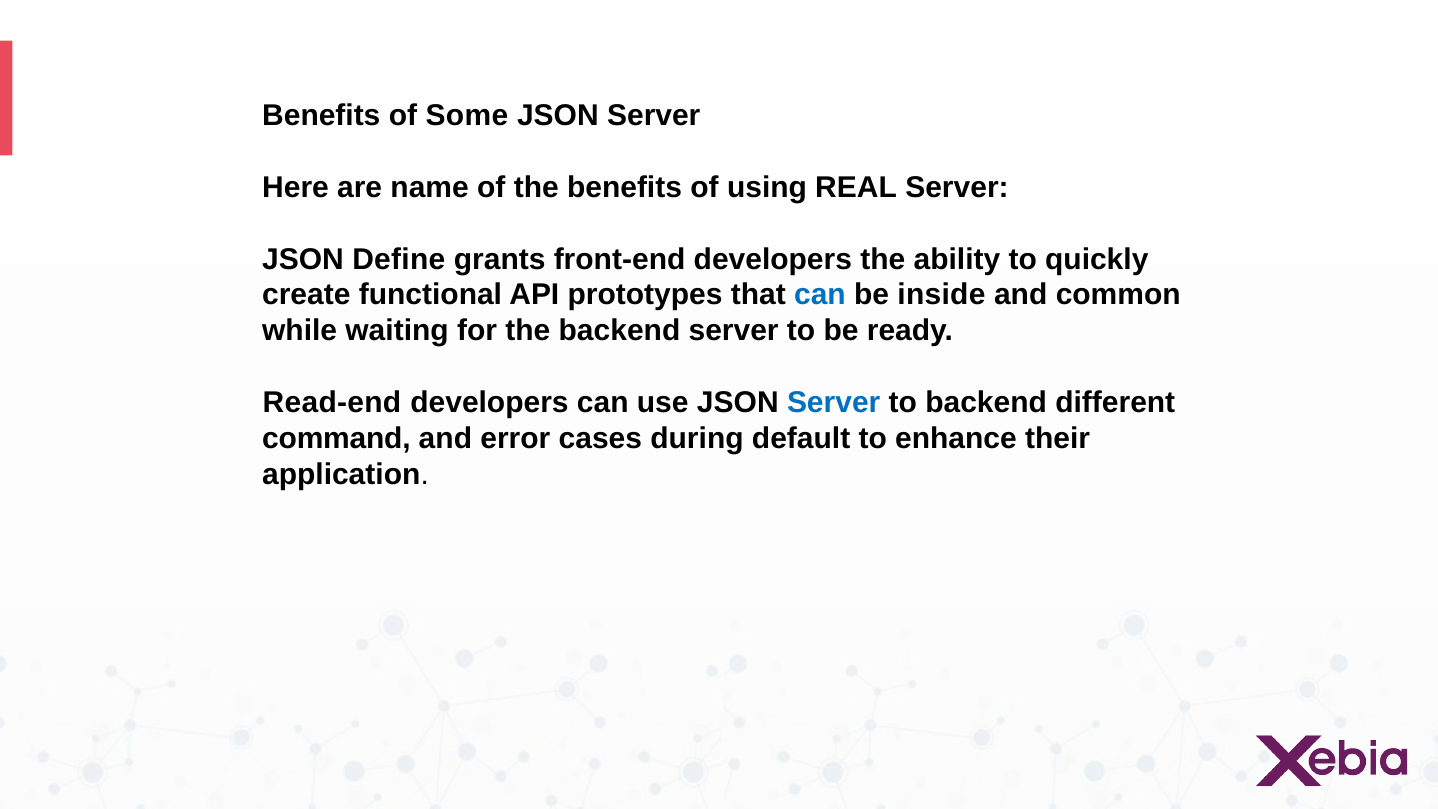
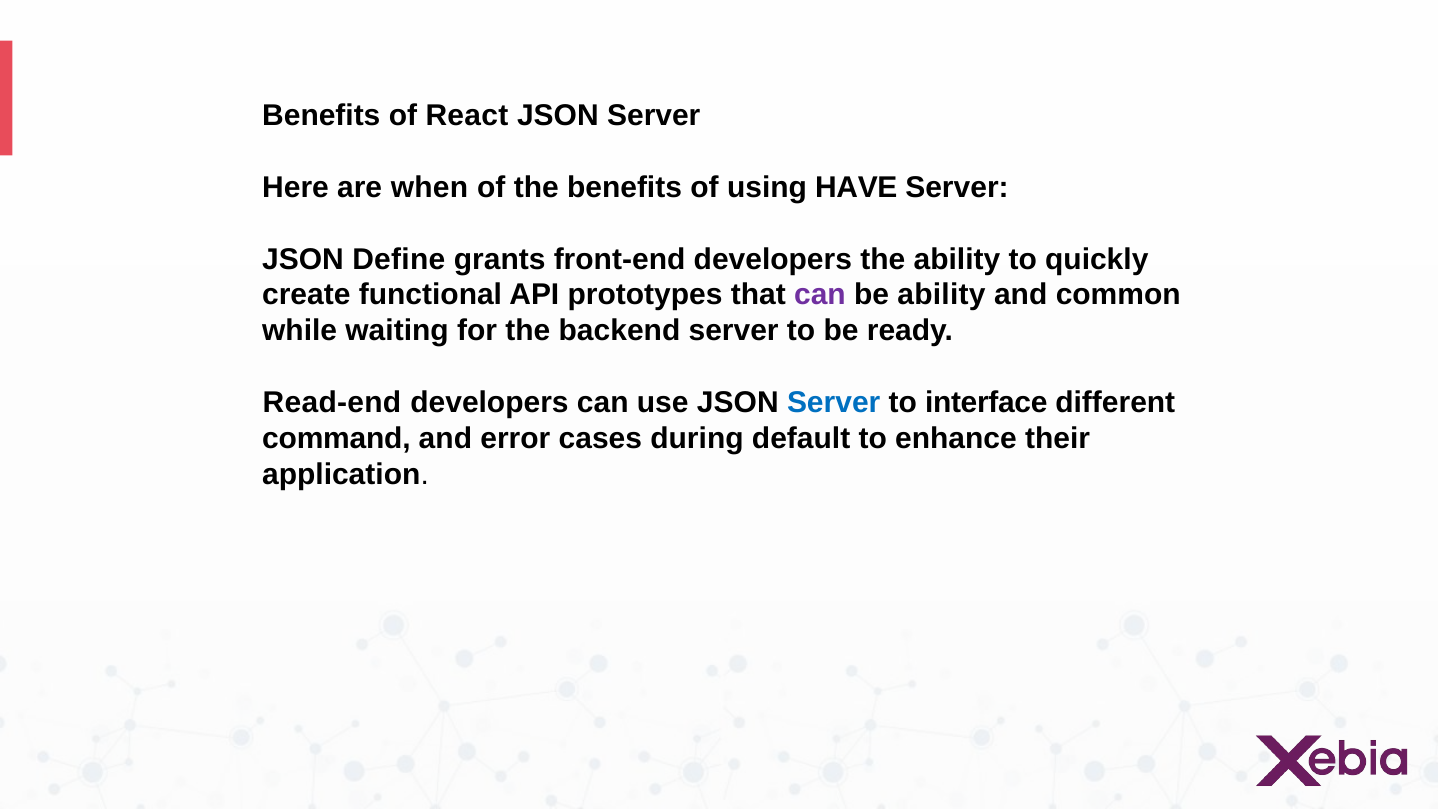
Some: Some -> React (467, 115)
name: name -> when (430, 187)
REAL: REAL -> HAVE (856, 187)
can colour: blue -> purple (820, 295)
be inside: inside -> ability (941, 295)
to backend: backend -> interface (986, 403)
